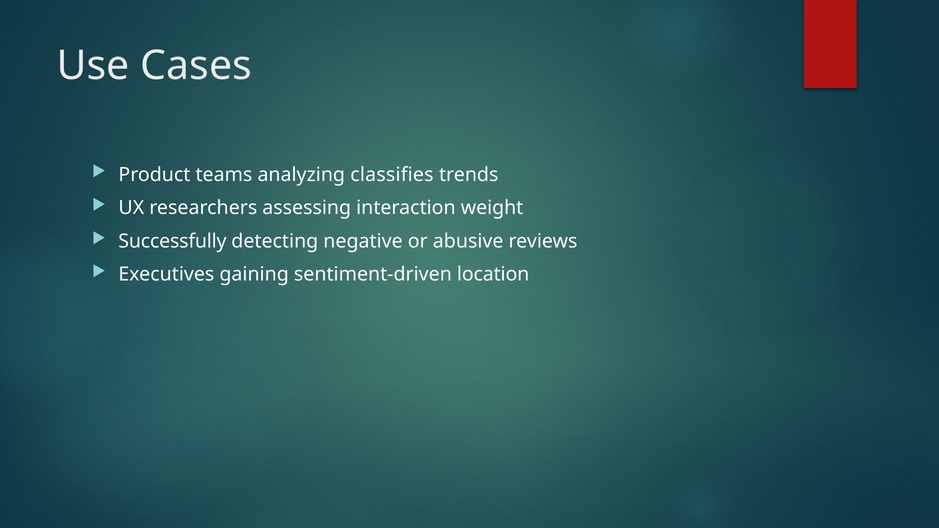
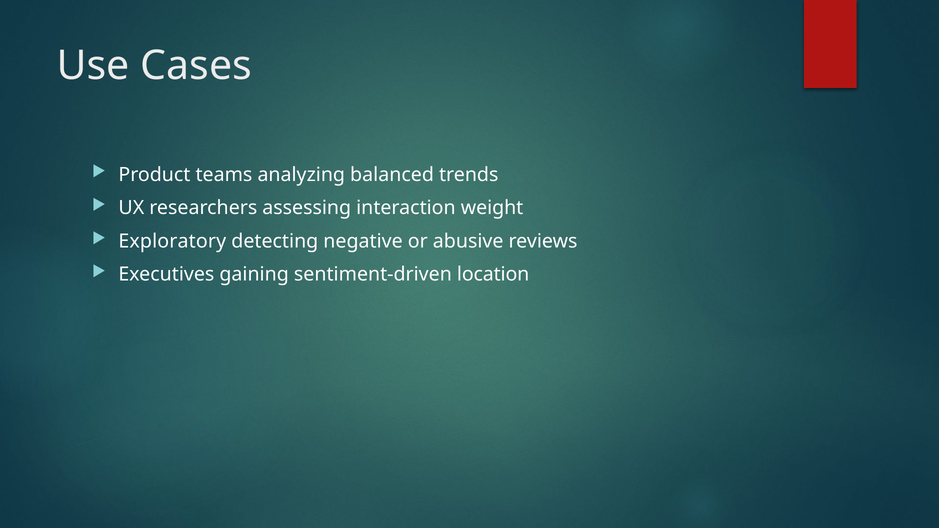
classifies: classifies -> balanced (392, 175)
Successfully: Successfully -> Exploratory (172, 241)
